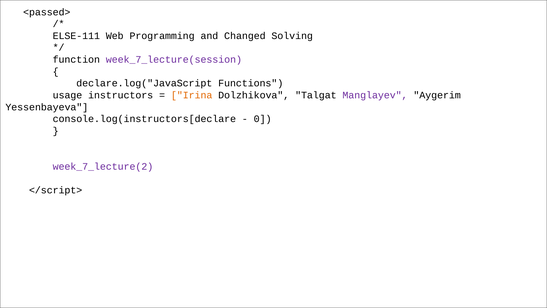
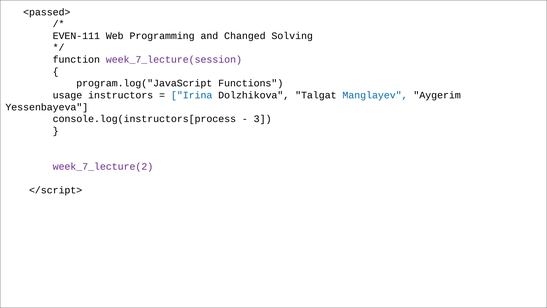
ELSE-111: ELSE-111 -> EVEN-111 (76, 36)
declare.log("JavaScript: declare.log("JavaScript -> program.log("JavaScript (144, 83)
Irina colour: orange -> blue (192, 95)
Manglayev colour: purple -> blue (375, 95)
console.log(instructors[declare: console.log(instructors[declare -> console.log(instructors[process (144, 119)
0: 0 -> 3 (263, 119)
